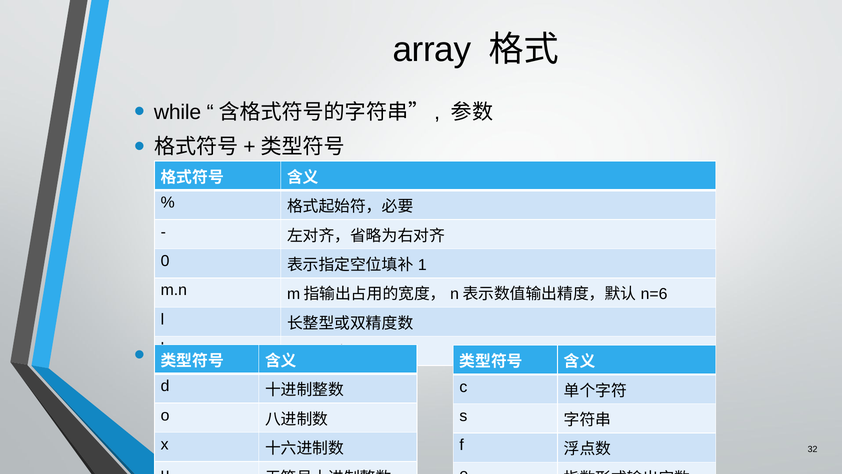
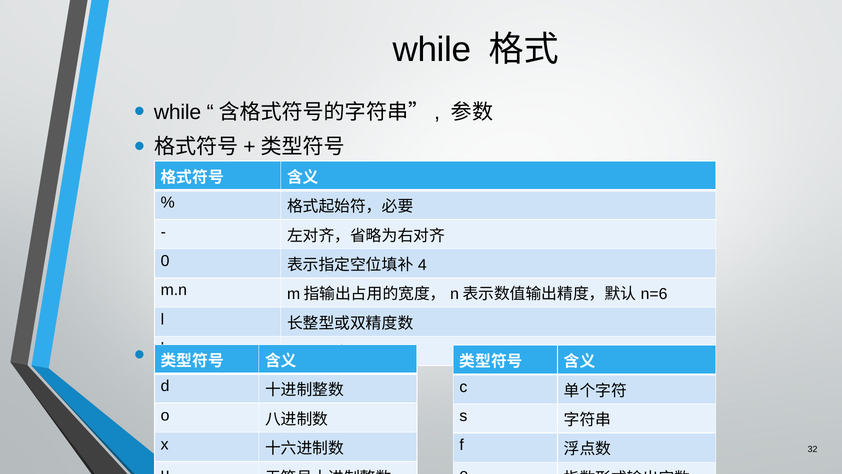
array: array -> while (432, 50)
1: 1 -> 4 (422, 265)
